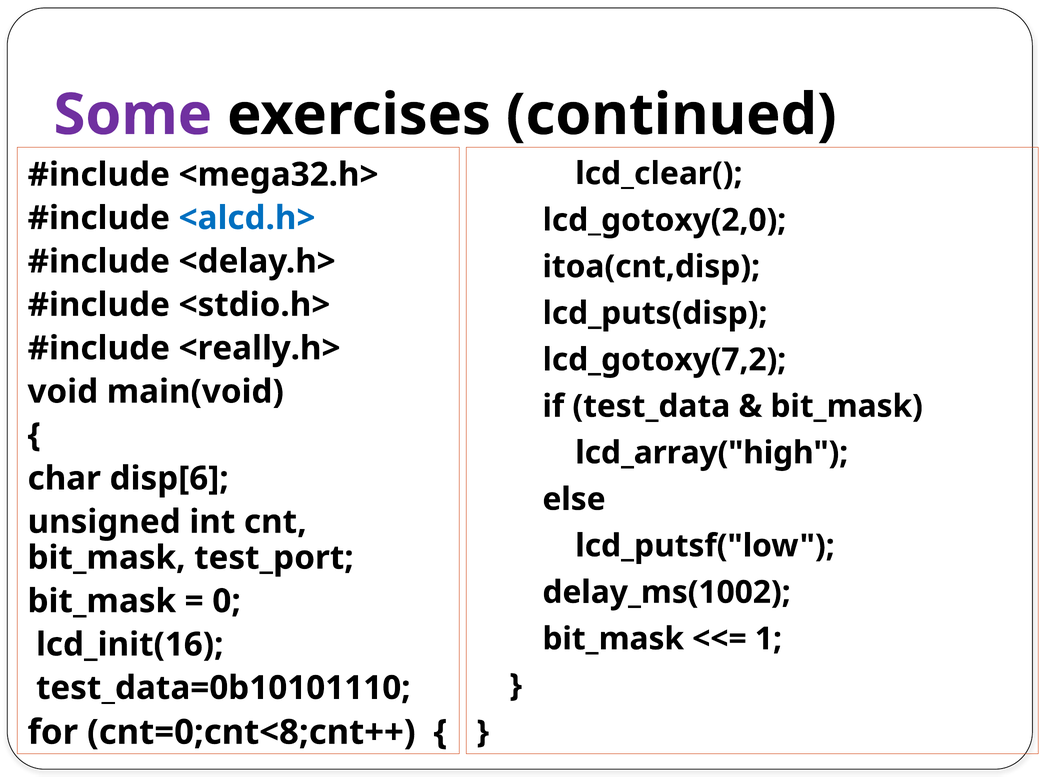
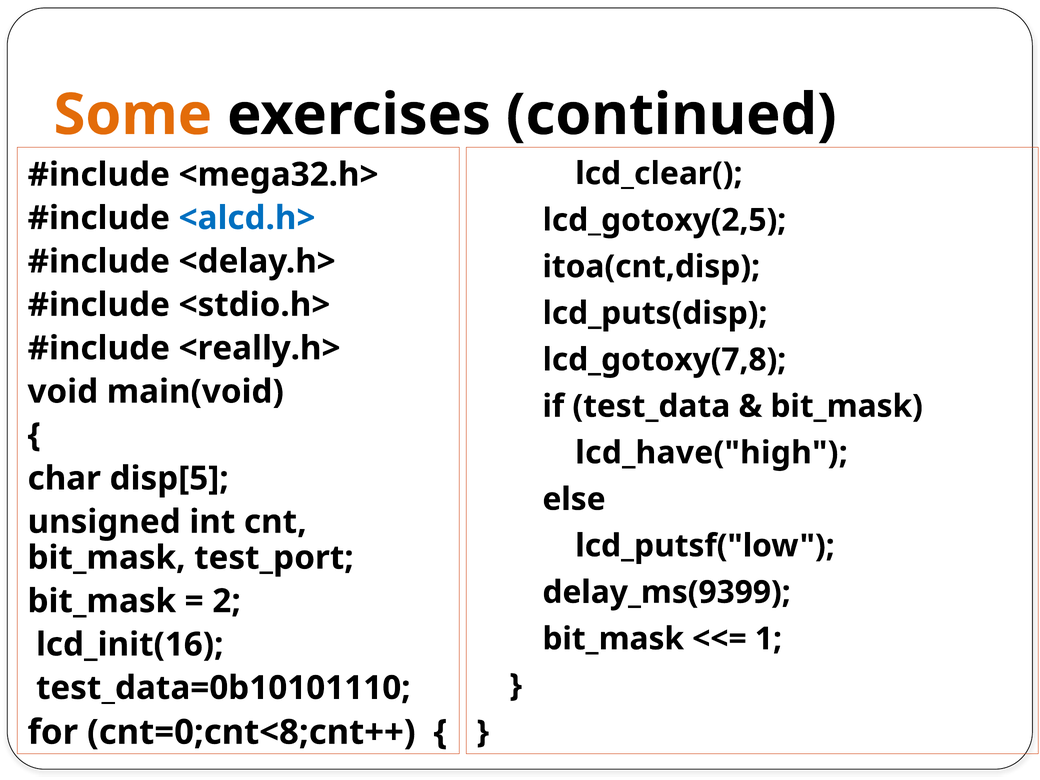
Some colour: purple -> orange (133, 115)
lcd_gotoxy(2,0: lcd_gotoxy(2,0 -> lcd_gotoxy(2,5 (664, 220)
lcd_gotoxy(7,2: lcd_gotoxy(7,2 -> lcd_gotoxy(7,8 (664, 360)
lcd_array("high: lcd_array("high -> lcd_have("high (712, 453)
disp[6: disp[6 -> disp[5 (169, 478)
delay_ms(1002: delay_ms(1002 -> delay_ms(9399 (667, 592)
0: 0 -> 2 (227, 601)
